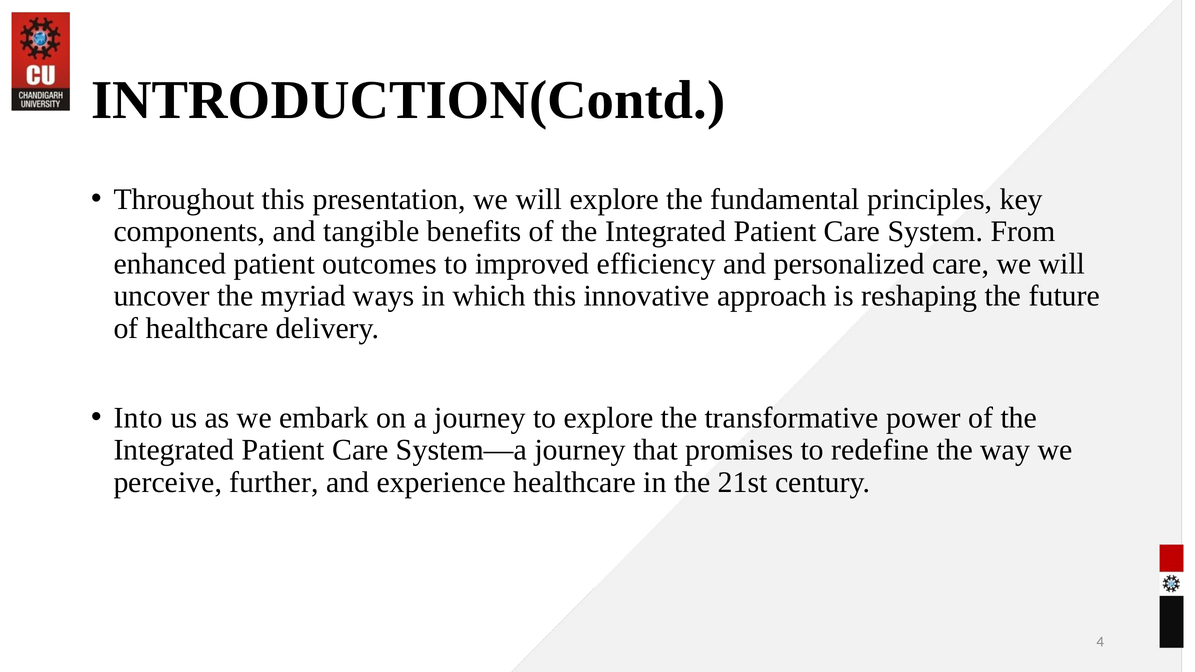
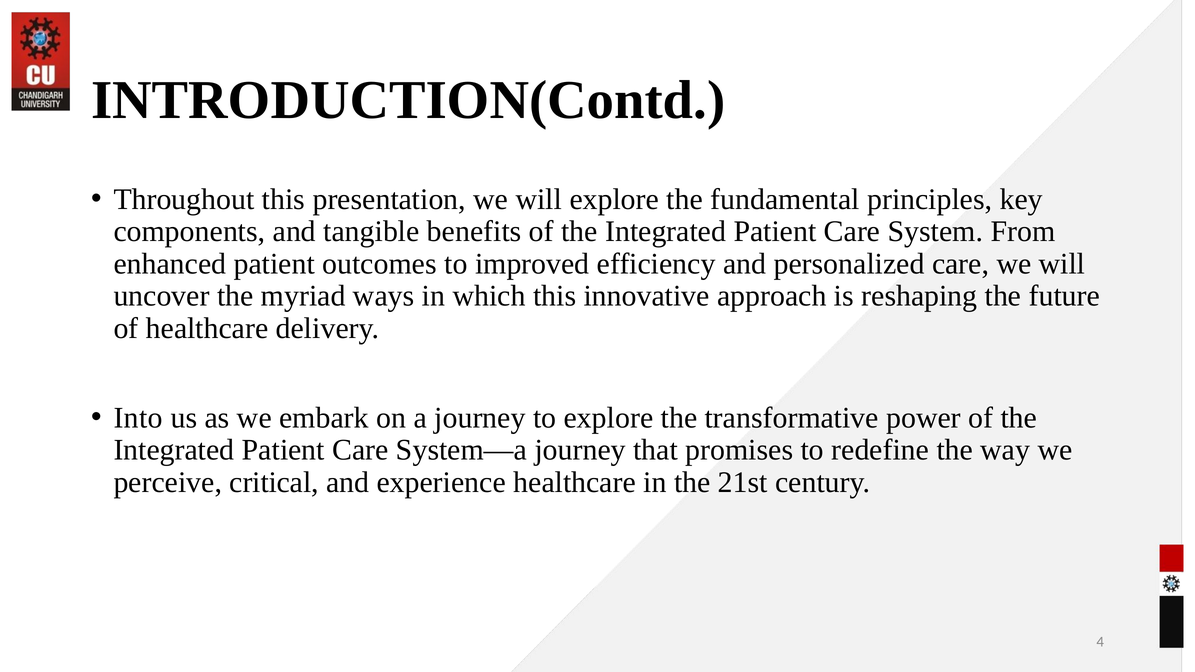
further: further -> critical (274, 482)
